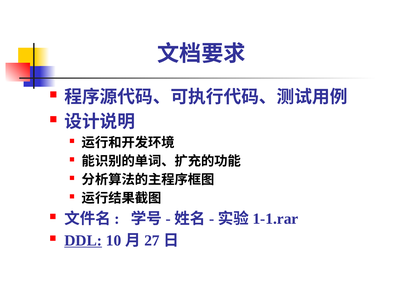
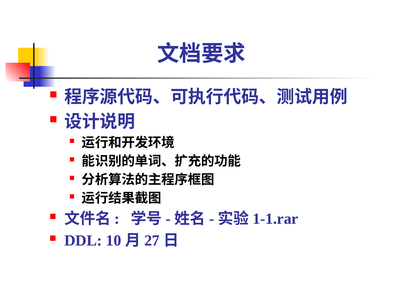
DDL underline: present -> none (83, 241)
